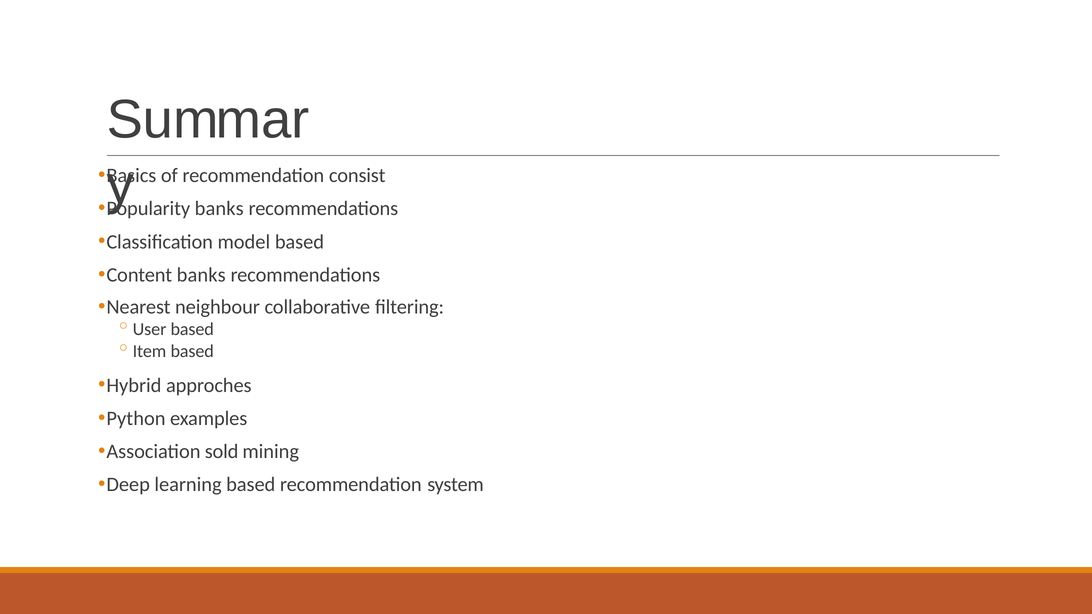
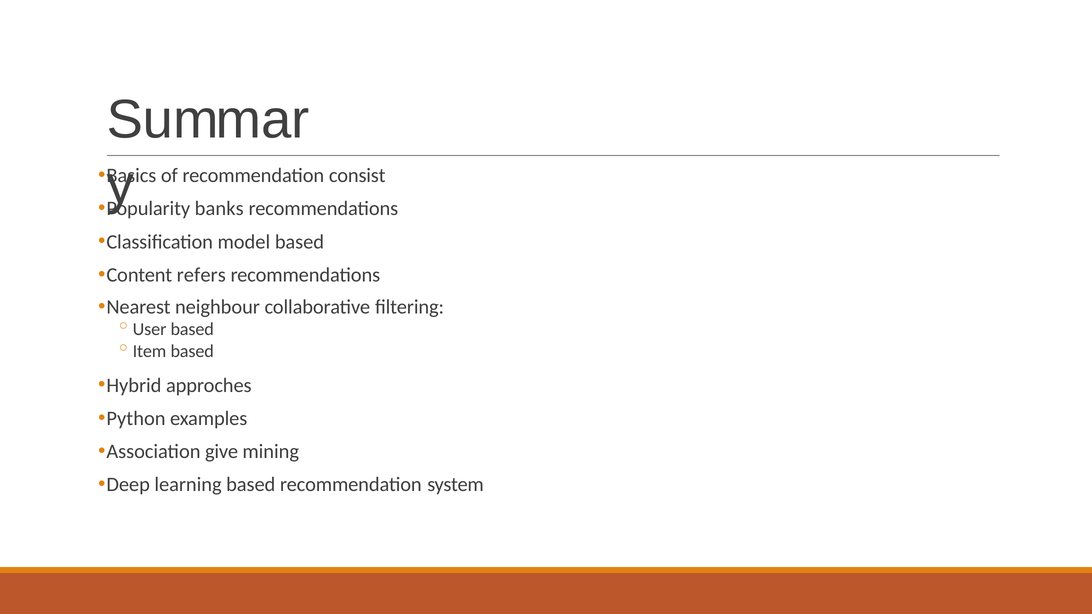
Content banks: banks -> refers (201, 275)
sold: sold -> give (222, 452)
